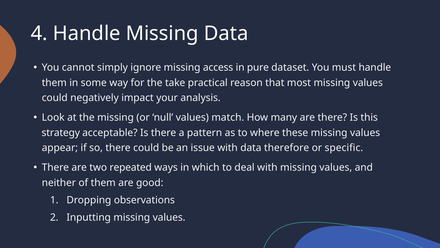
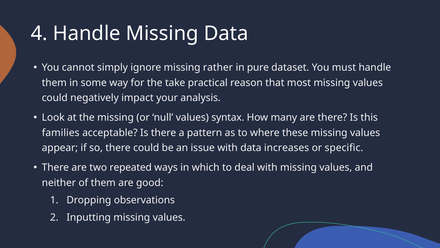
access: access -> rather (218, 67)
match: match -> syntax (228, 117)
strategy: strategy -> families (61, 132)
therefore: therefore -> increases (287, 148)
